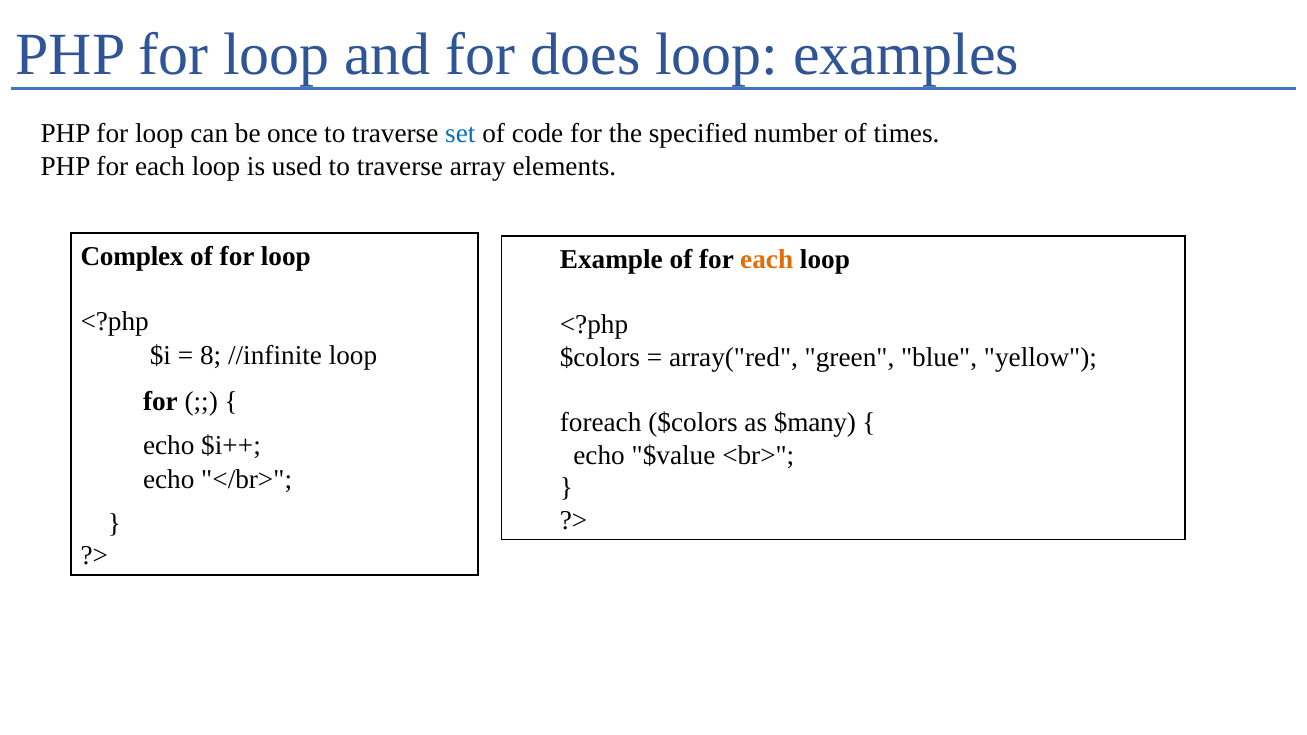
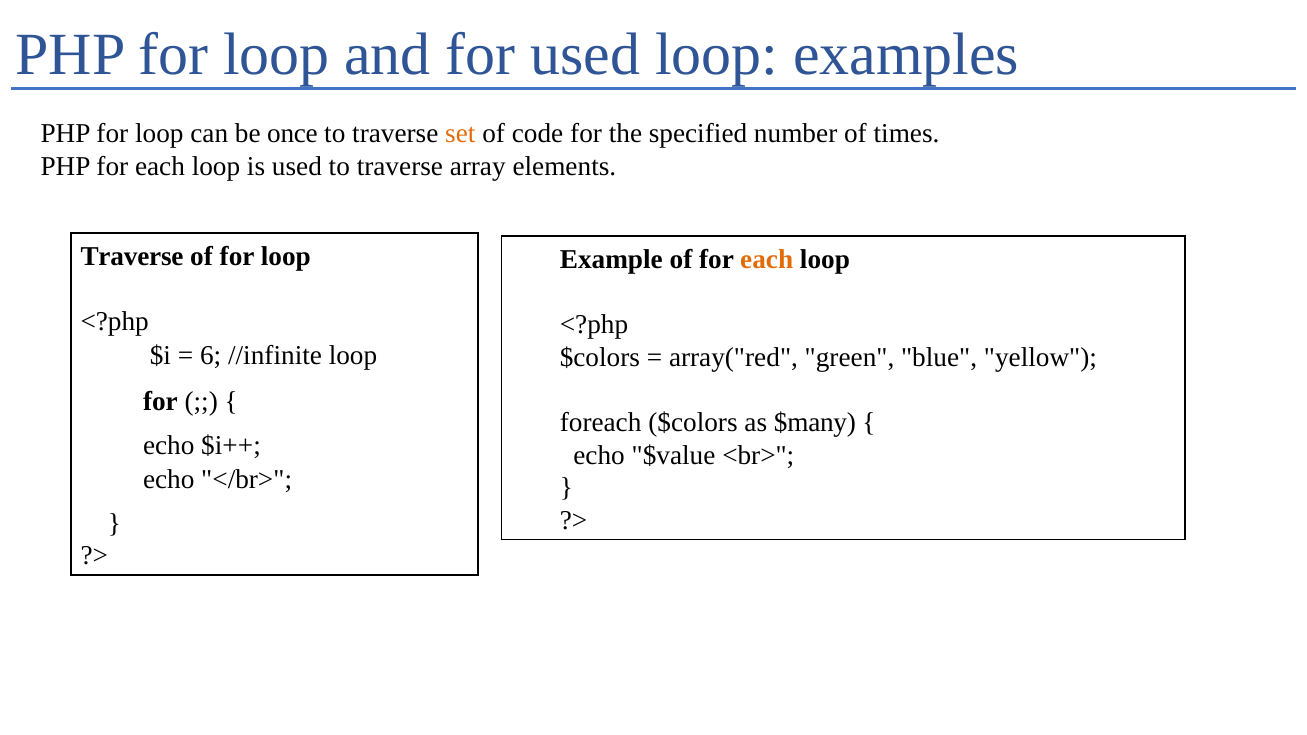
for does: does -> used (585, 54)
set colour: blue -> orange (460, 134)
Complex: Complex -> Traverse (132, 256)
8: 8 -> 6 (211, 356)
